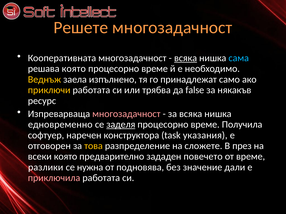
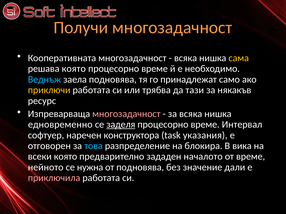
Решете: Решете -> Получи (81, 28)
всяка underline: present -> none (186, 58)
сама colour: light blue -> yellow (239, 58)
Веднъж colour: yellow -> light blue (44, 80)
заела изпълнено: изпълнено -> подновява (113, 80)
false: false -> тази (195, 90)
Получила: Получила -> Интервал (242, 125)
това colour: yellow -> light blue (93, 146)
сложете: сложете -> блокира (203, 146)
през: през -> вика (242, 146)
повечето: повечето -> началото (203, 157)
разлики: разлики -> нейното (46, 168)
